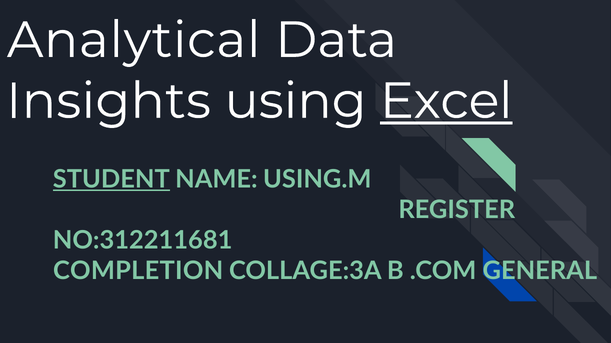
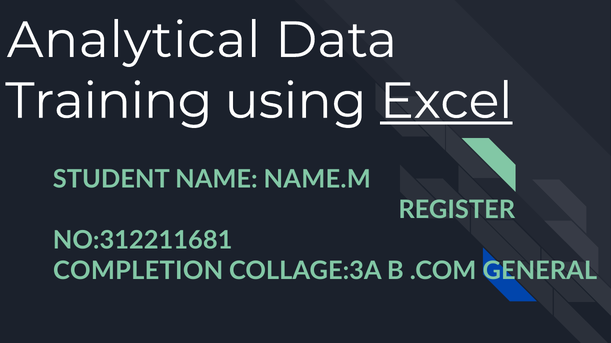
Insights: Insights -> Training (109, 101)
STUDENT underline: present -> none (111, 180)
USING.M: USING.M -> NAME.M (317, 180)
